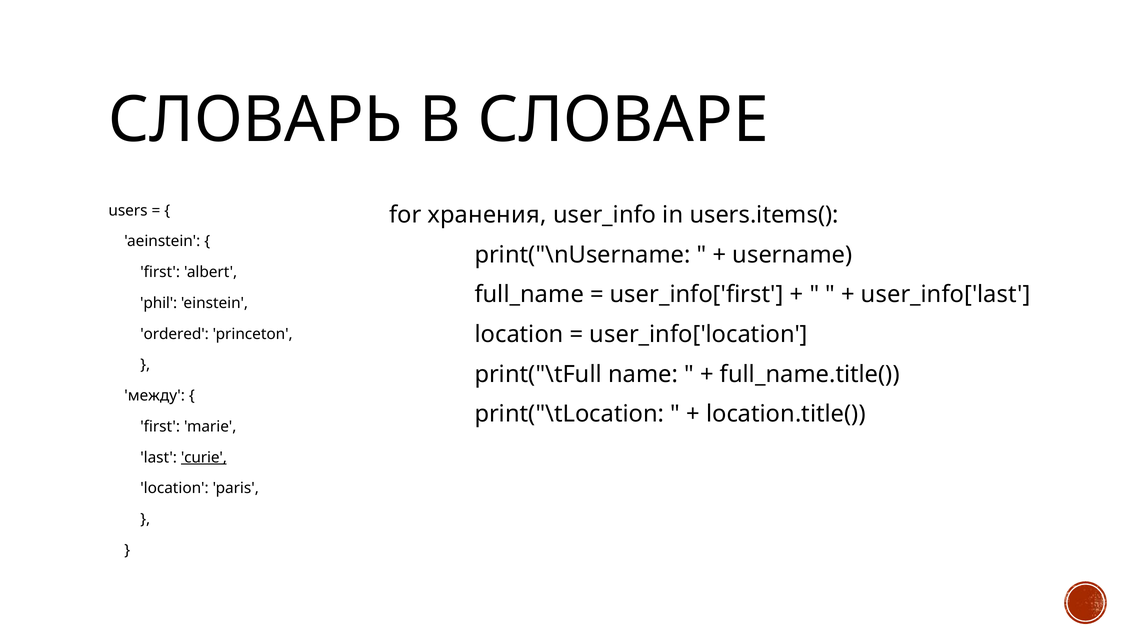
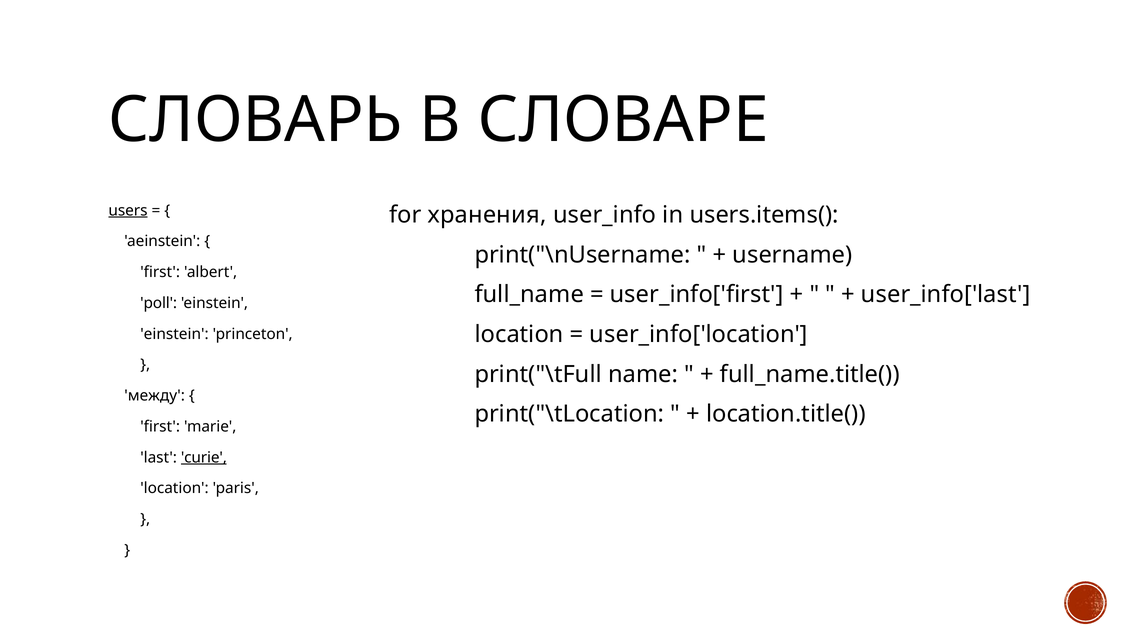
users underline: none -> present (128, 211)
phil: phil -> poll (159, 303)
ordered: ordered -> einstein (174, 334)
